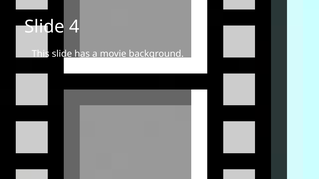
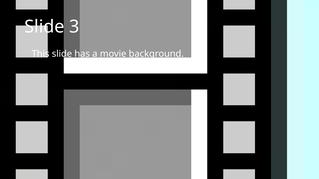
4: 4 -> 3 (74, 27)
